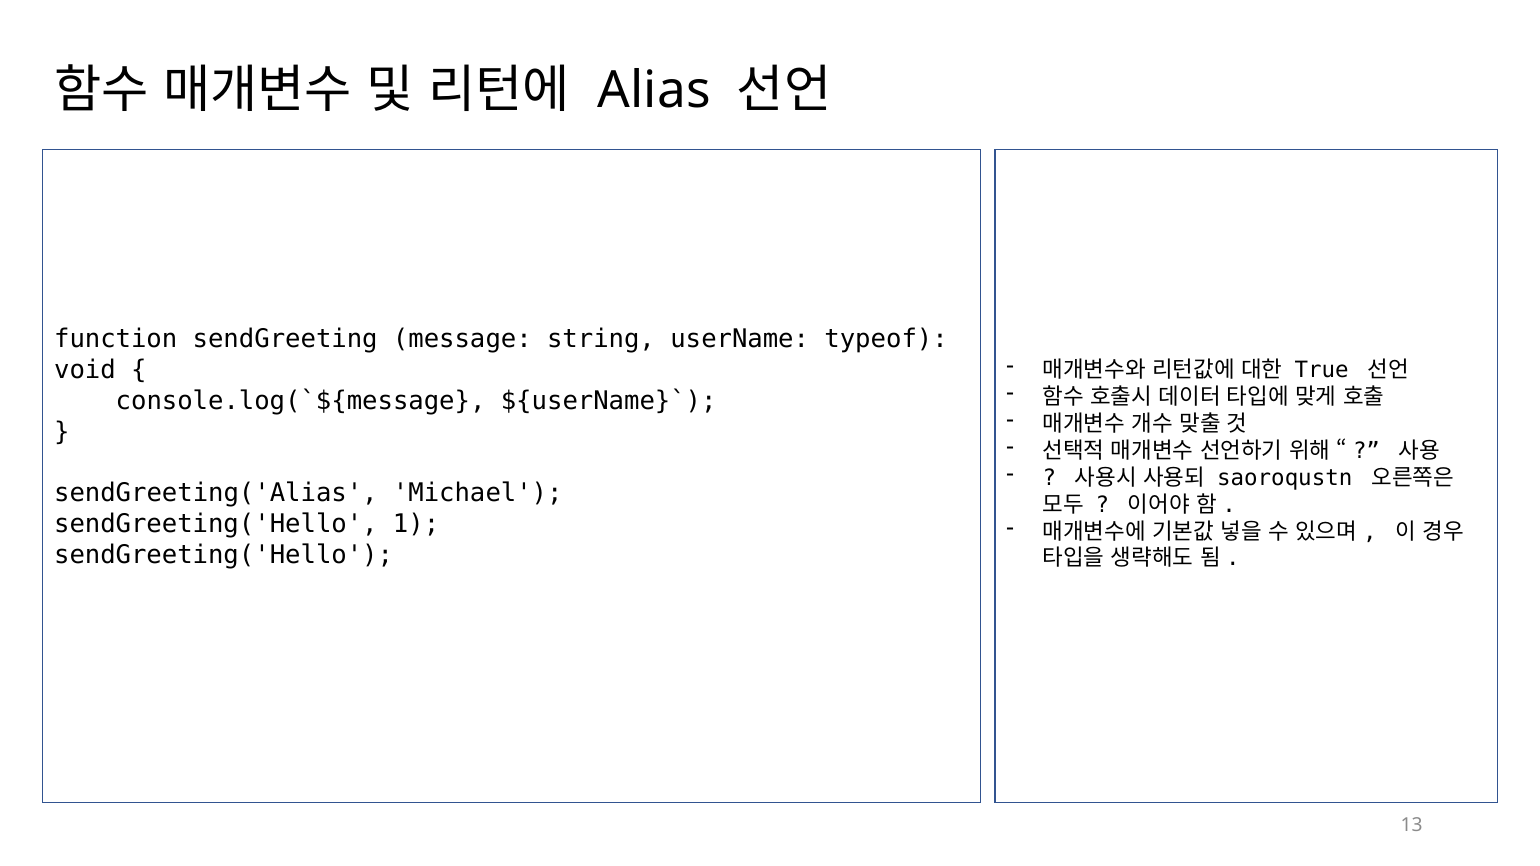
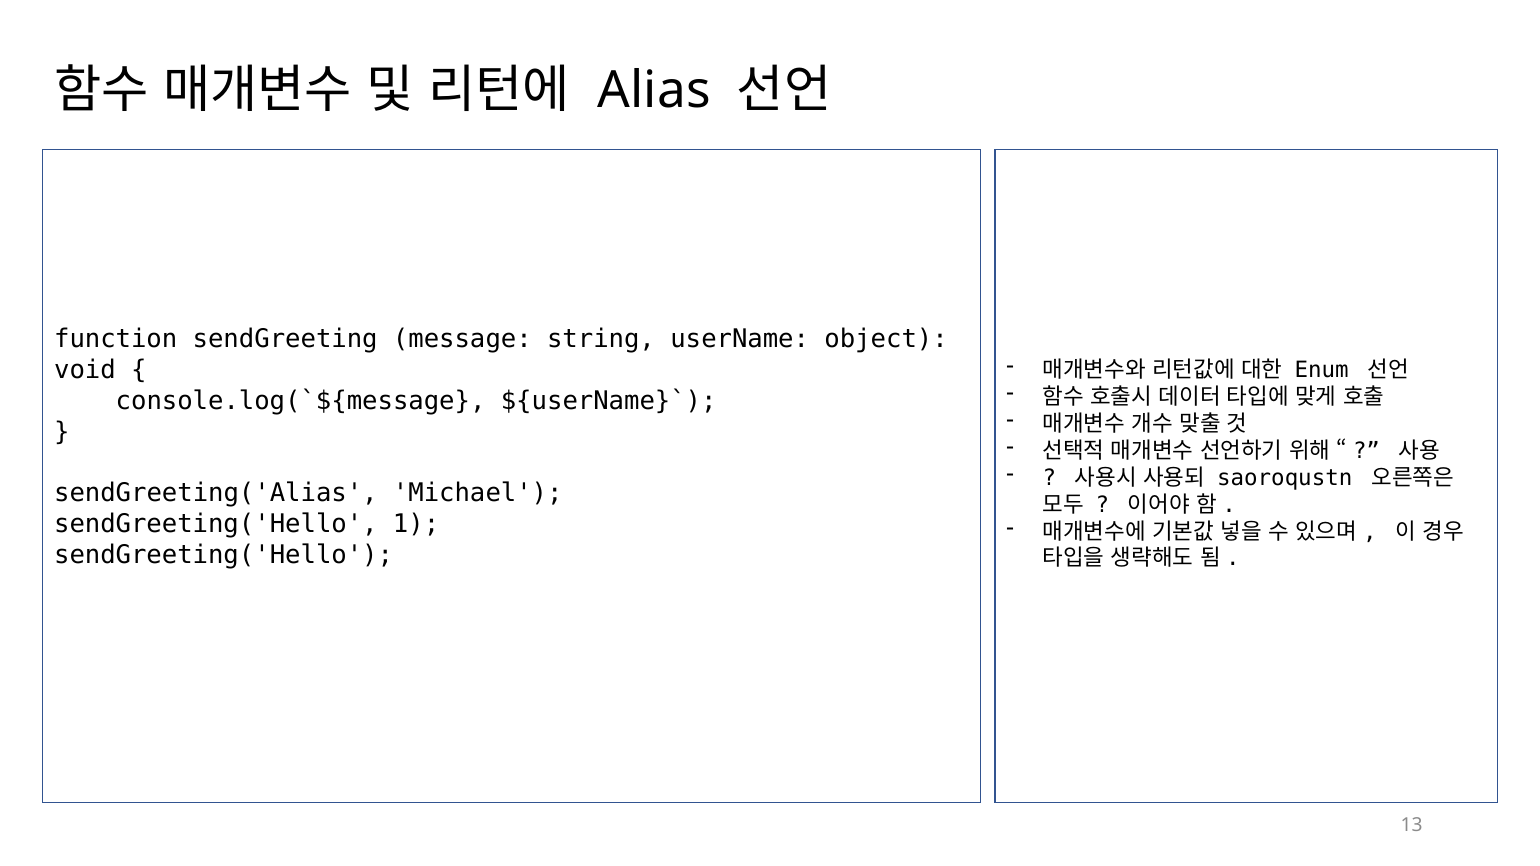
typeof: typeof -> object (886, 340)
True: True -> Enum (1322, 370)
